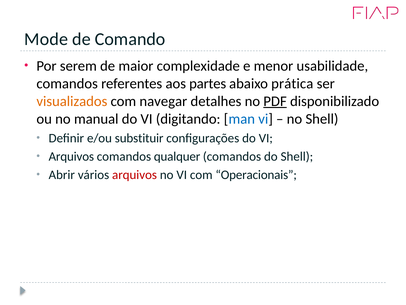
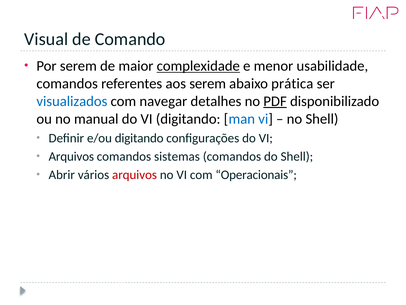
Mode: Mode -> Visual (46, 39)
complexidade underline: none -> present (198, 66)
aos partes: partes -> serem (208, 84)
visualizados colour: orange -> blue (72, 101)
e/ou substituir: substituir -> digitando (139, 138)
qualquer: qualquer -> sistemas (177, 156)
